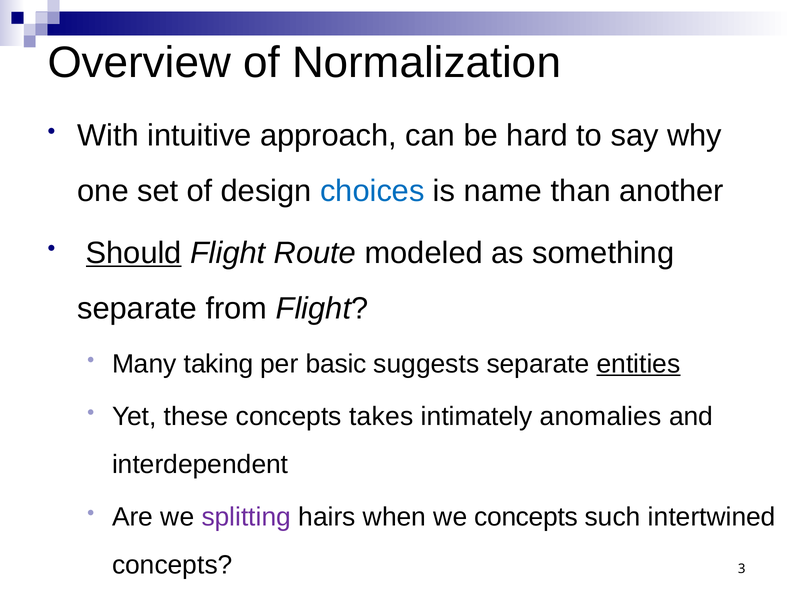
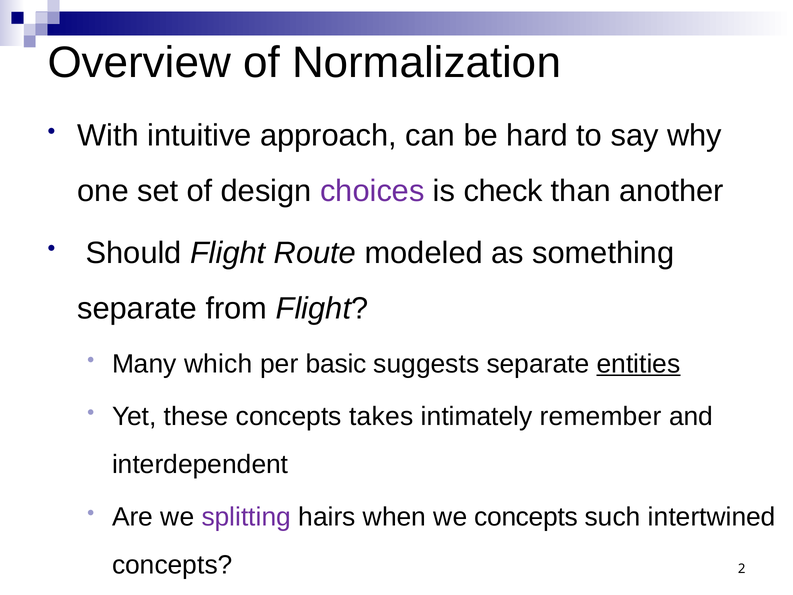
choices colour: blue -> purple (372, 191)
name: name -> check (503, 191)
Should underline: present -> none (134, 253)
taking: taking -> which (218, 364)
anomalies: anomalies -> remember (601, 417)
3: 3 -> 2 (742, 568)
